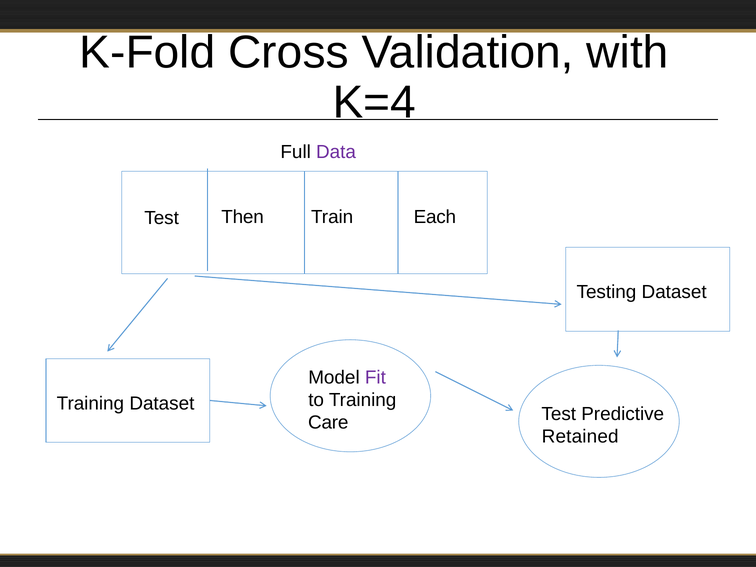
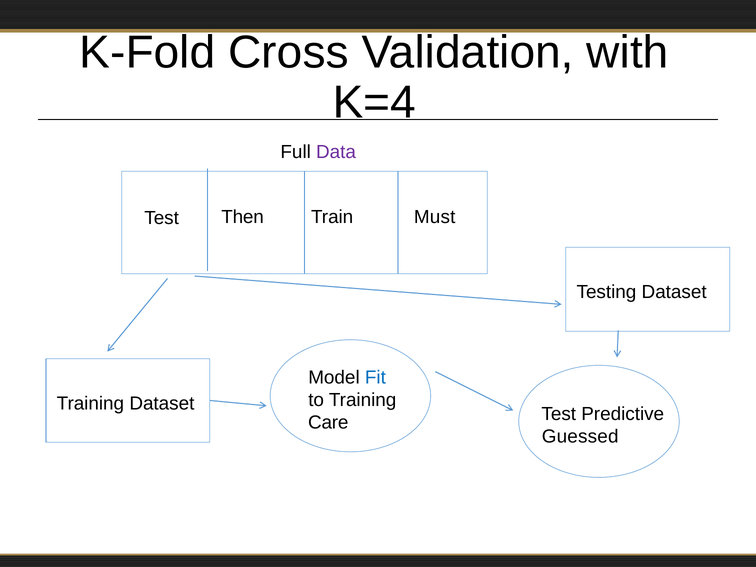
Each: Each -> Must (435, 217)
Fit colour: purple -> blue (375, 377)
Retained: Retained -> Guessed (580, 437)
